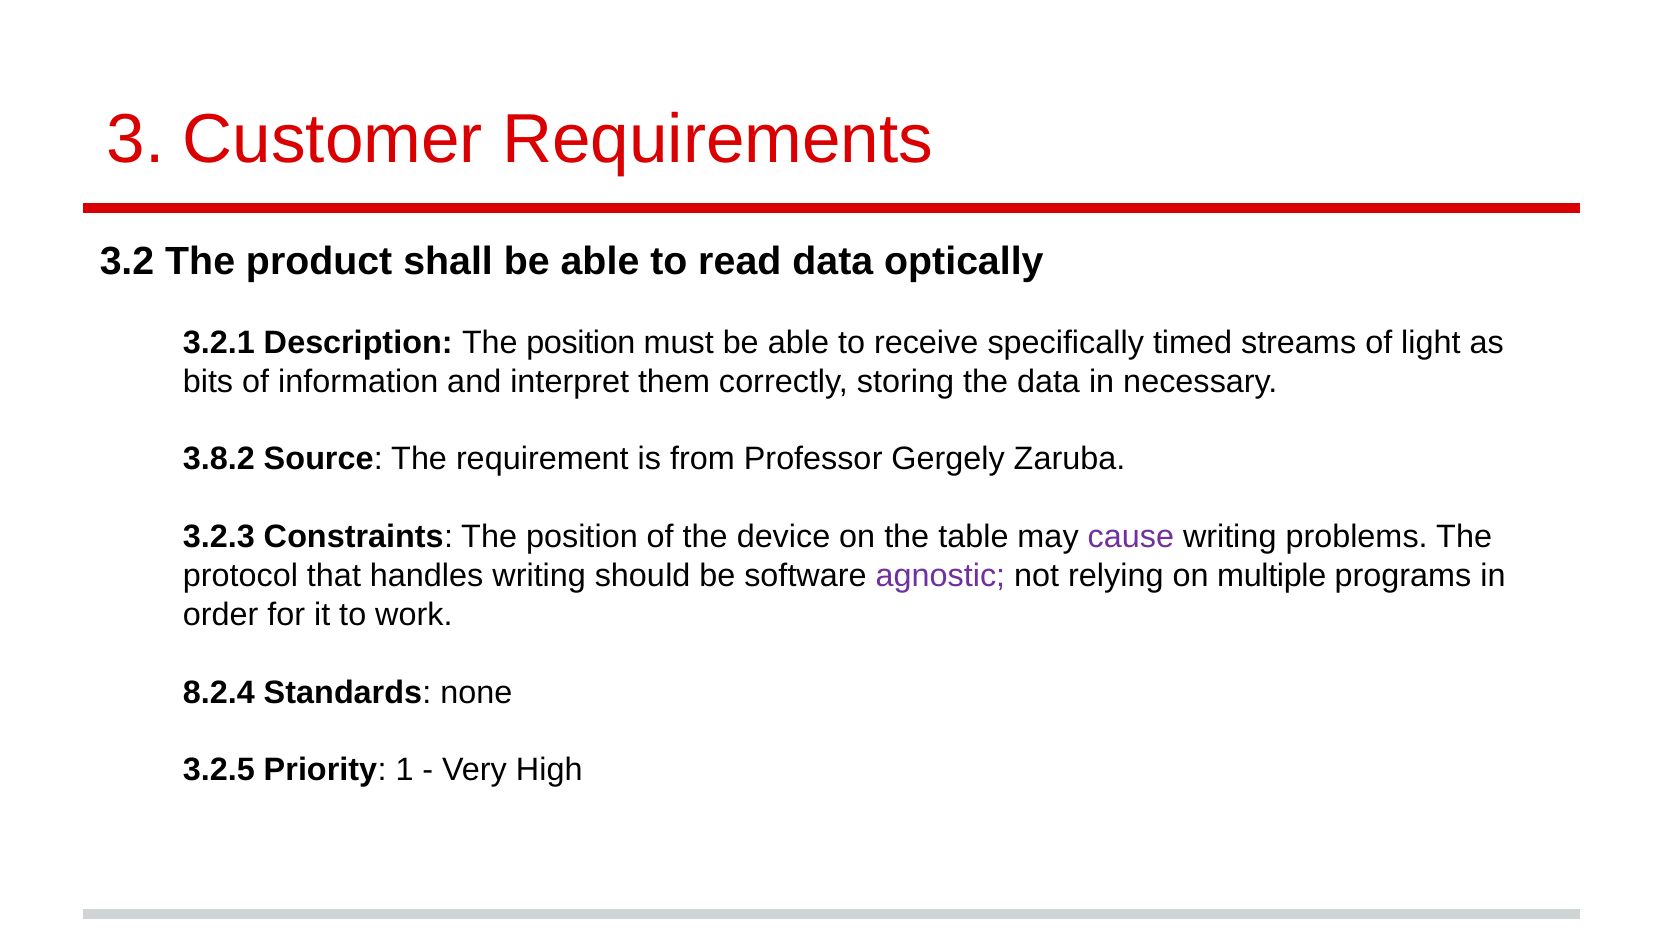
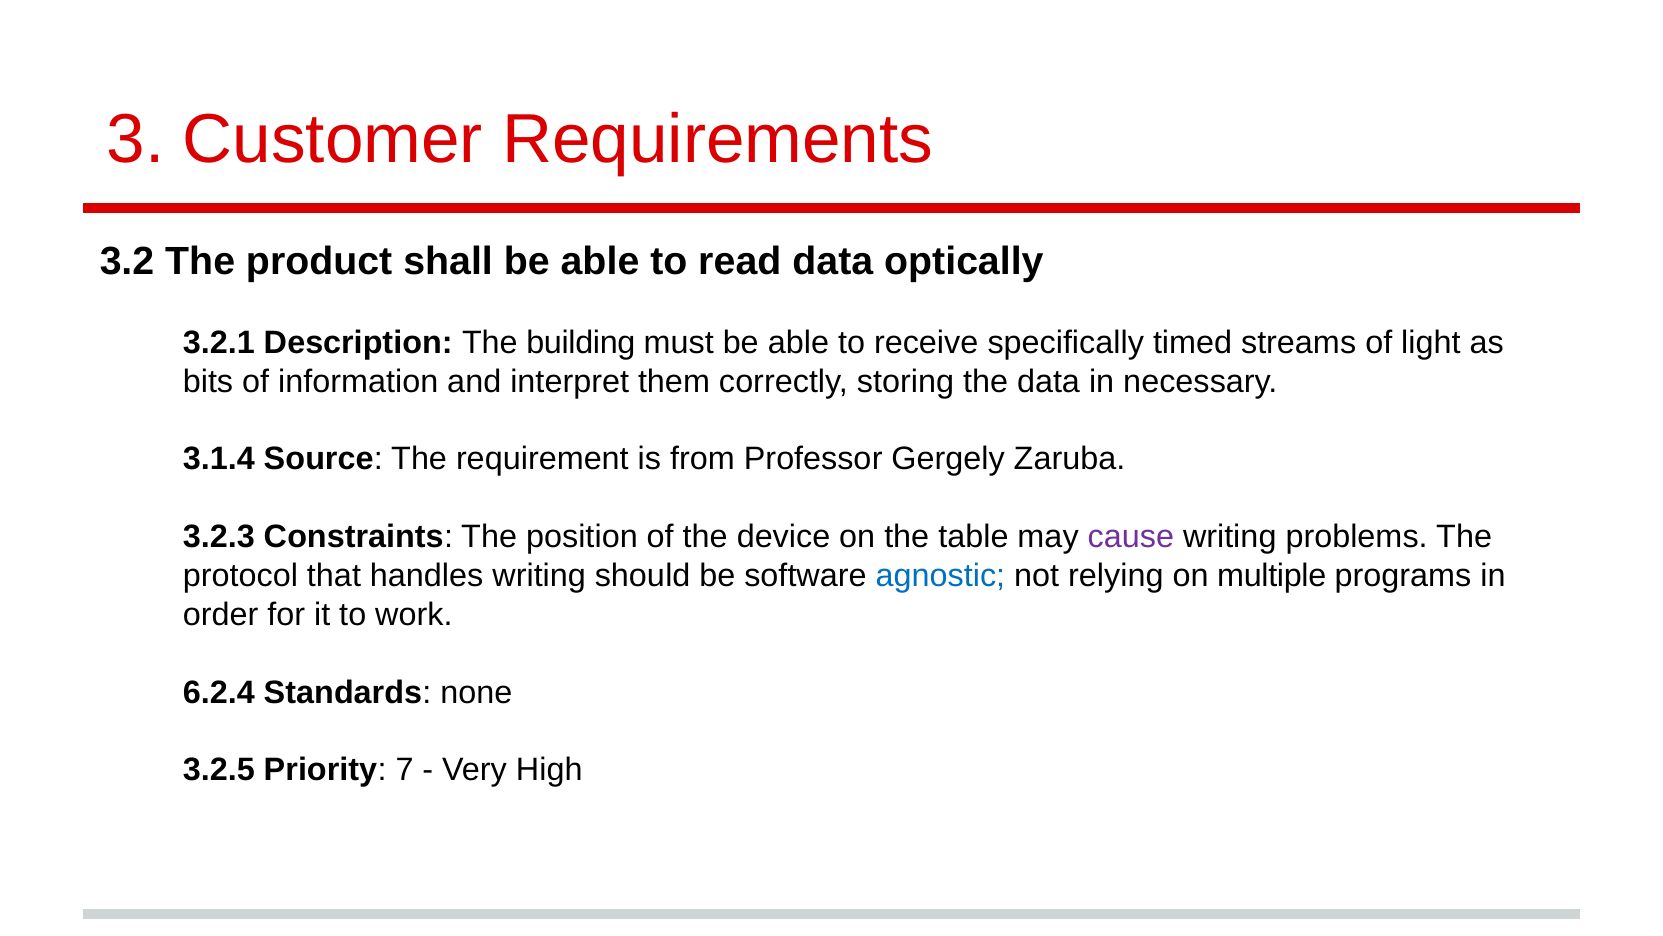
Description The position: position -> building (581, 343)
3.8.2: 3.8.2 -> 3.1.4 (219, 459)
agnostic colour: purple -> blue (940, 576)
8.2.4: 8.2.4 -> 6.2.4 (219, 692)
1: 1 -> 7 (405, 770)
